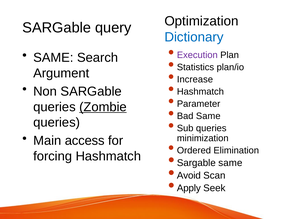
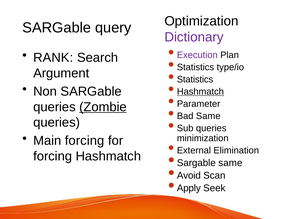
Dictionary colour: blue -> purple (194, 37)
SAME: SAME -> RANK (53, 57)
plan/io: plan/io -> type/io (230, 67)
Increase: Increase -> Statistics (195, 79)
Hashmatch underline: none -> present (200, 91)
Main access: access -> forcing (85, 140)
Ordered: Ordered -> External (194, 150)
